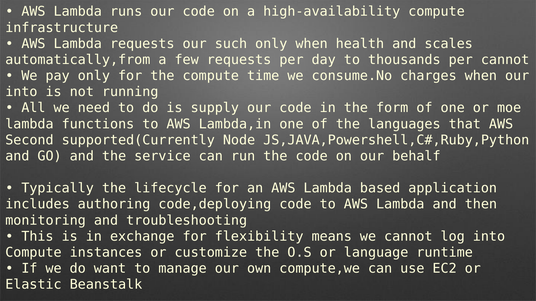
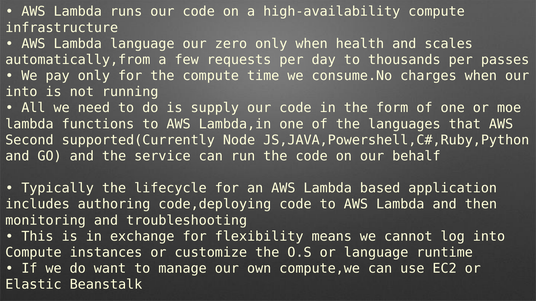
Lambda requests: requests -> language (142, 44)
such: such -> zero (231, 44)
per cannot: cannot -> passes (505, 60)
